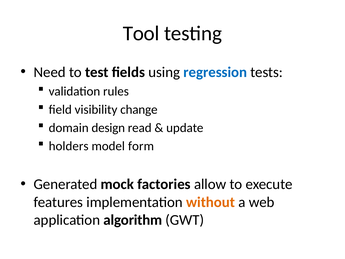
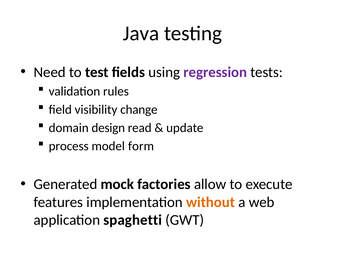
Tool: Tool -> Java (141, 33)
regression colour: blue -> purple (215, 72)
holders: holders -> process (69, 146)
algorithm: algorithm -> spaghetti (133, 220)
